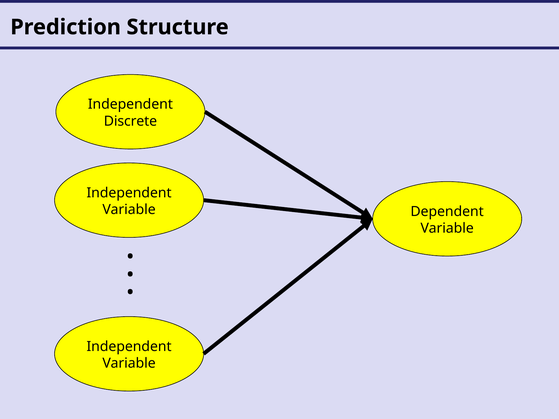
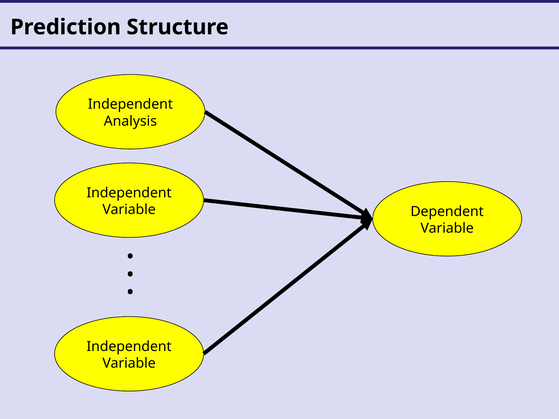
Discrete: Discrete -> Analysis (130, 121)
